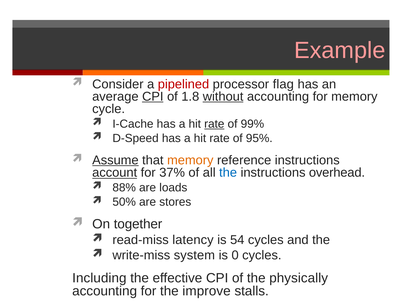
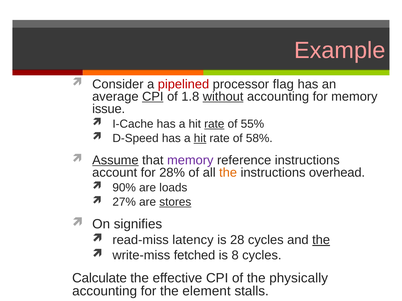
cycle: cycle -> issue (109, 109)
99%: 99% -> 55% (252, 124)
hit underline: none -> present (200, 139)
95%: 95% -> 58% (259, 139)
memory colour: orange -> purple (190, 161)
account underline: present -> none (115, 173)
37%: 37% -> 28% (172, 173)
the colour: blue -> orange (228, 173)
88%: 88% -> 90% (124, 188)
50%: 50% -> 27% (124, 202)
stores underline: none -> present (175, 202)
together: together -> signifies (138, 225)
54: 54 -> 28 (237, 240)
the underline: none -> present (321, 240)
system: system -> fetched (195, 256)
0: 0 -> 8 (235, 256)
Including: Including -> Calculate (99, 279)
improve: improve -> element (207, 292)
